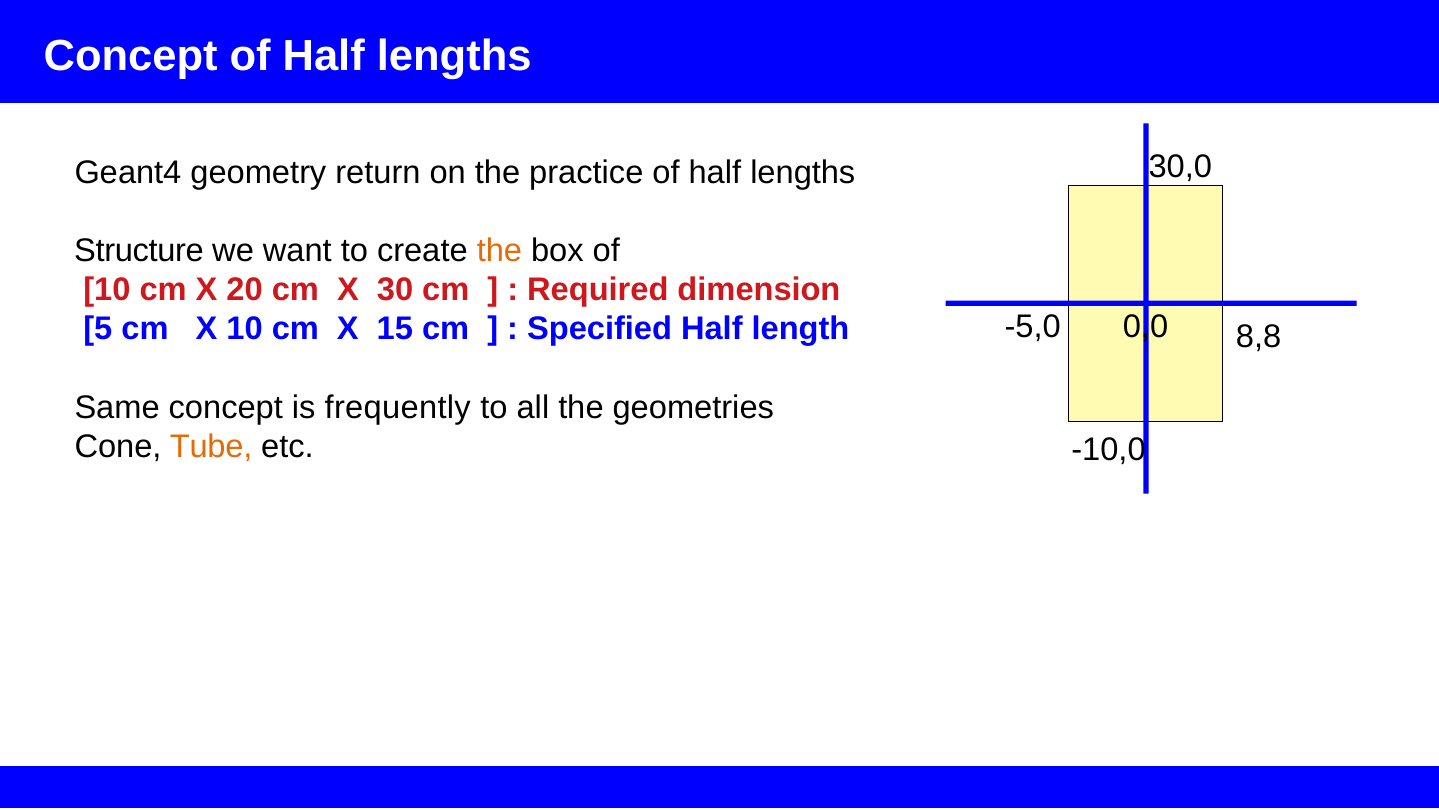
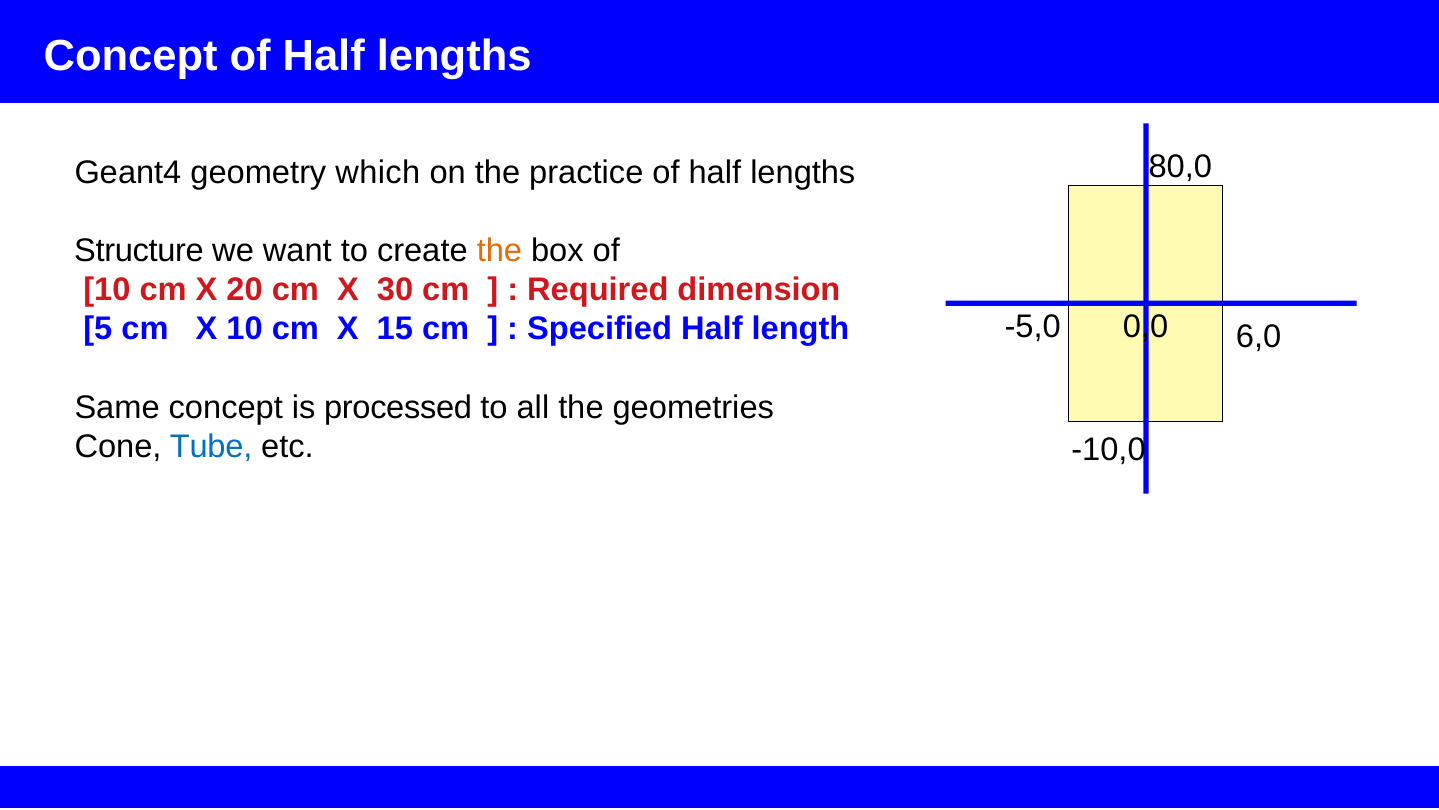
30,0: 30,0 -> 80,0 (1180, 167)
return: return -> which (378, 172)
8,8: 8,8 -> 6,0 (1259, 337)
frequently: frequently -> processed (398, 407)
Tube colour: orange -> blue (211, 446)
